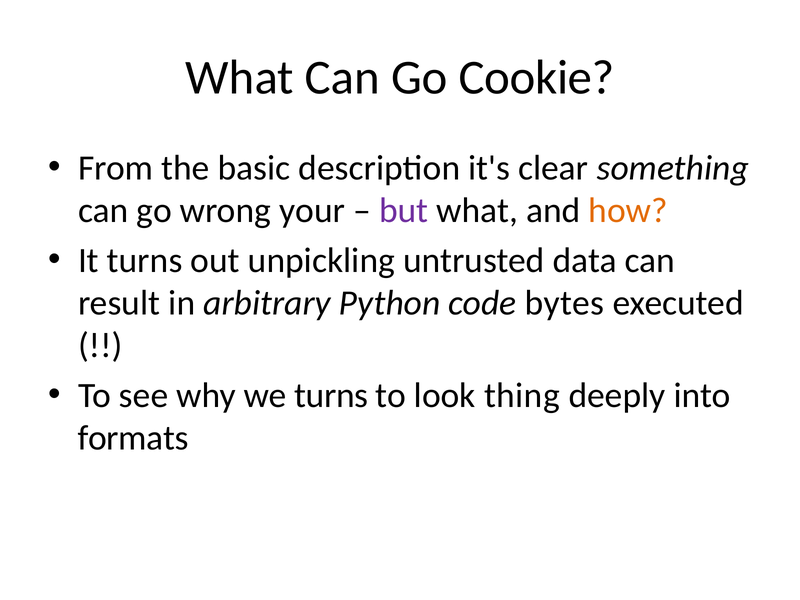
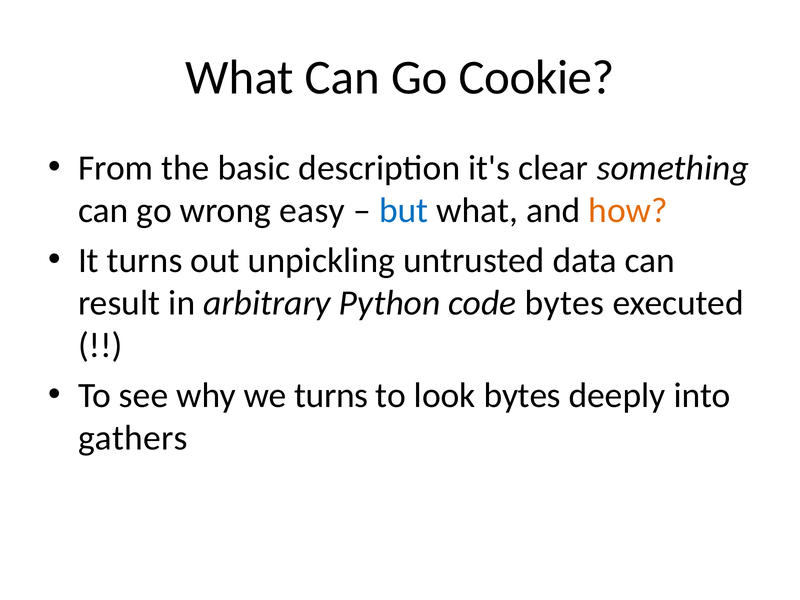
your: your -> easy (312, 211)
but colour: purple -> blue (404, 211)
look thing: thing -> bytes (522, 395)
formats: formats -> gathers (133, 438)
